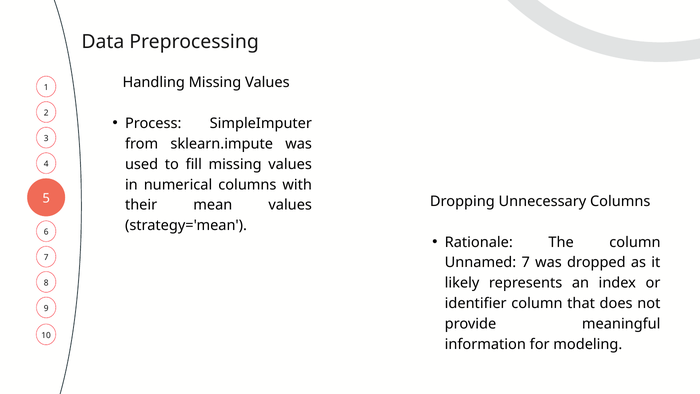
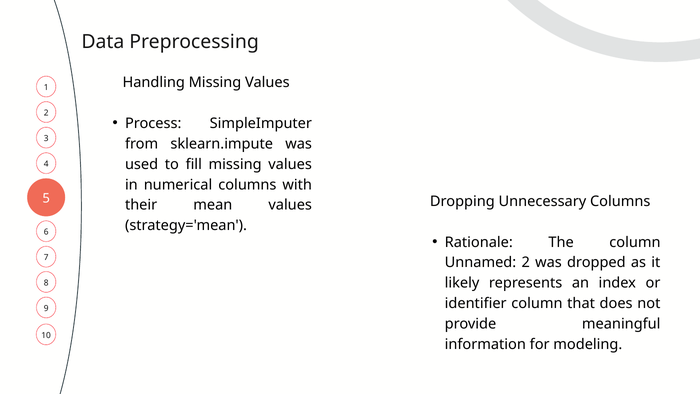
Unnamed 7: 7 -> 2 (526, 262)
